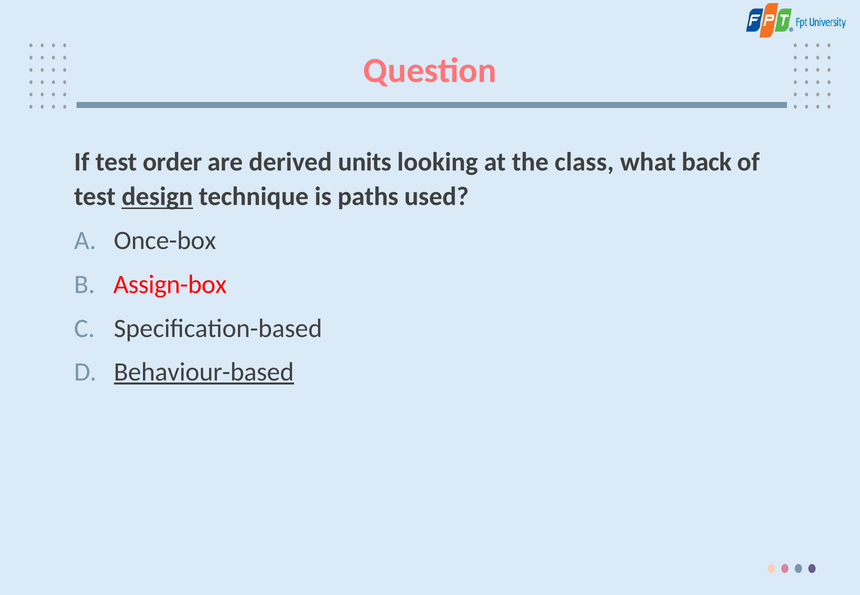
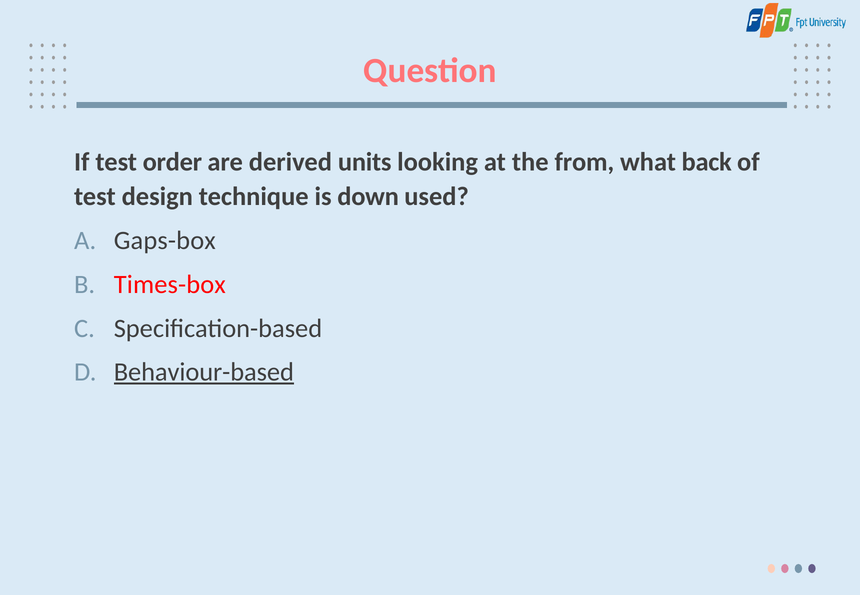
class: class -> from (584, 162)
design underline: present -> none (157, 197)
paths: paths -> down (368, 197)
Once-box: Once-box -> Gaps-box (165, 241)
Assign-box: Assign-box -> Times-box (170, 285)
